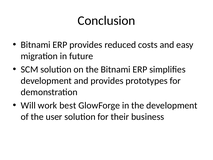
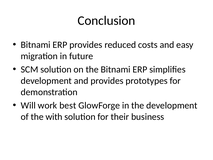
user: user -> with (54, 117)
